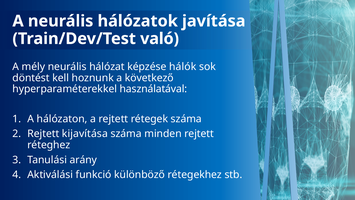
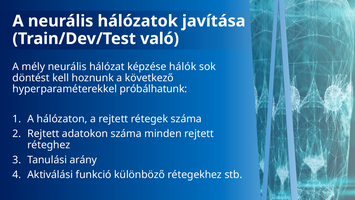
használatával: használatával -> próbálhatunk (153, 89)
kijavítása: kijavítása -> adatokon (85, 134)
